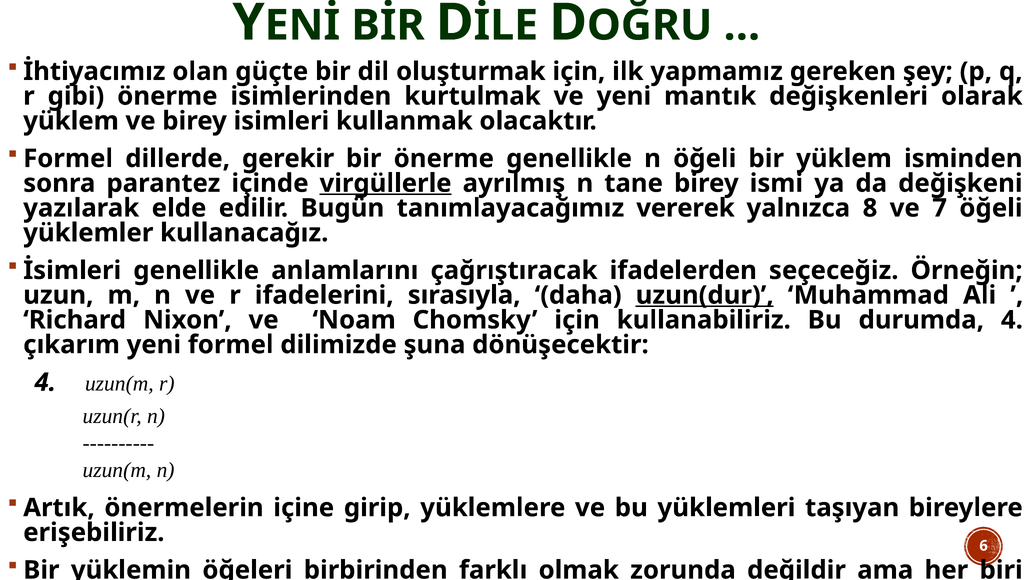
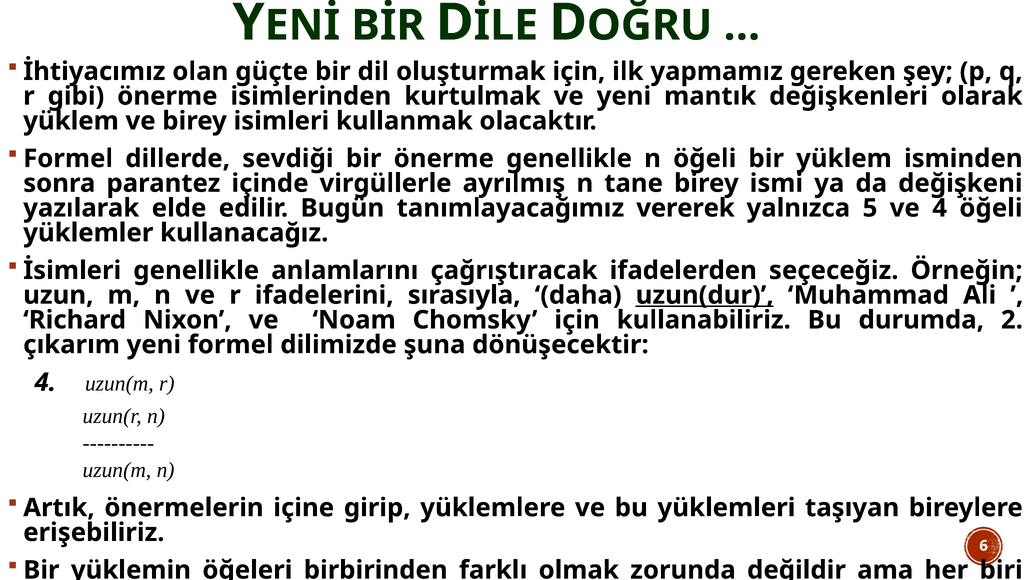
gerekir: gerekir -> sevdiği (288, 159)
virgüllerle underline: present -> none (386, 183)
8: 8 -> 5 (870, 208)
ve 7: 7 -> 4 (940, 208)
durumda 4: 4 -> 2 (1012, 320)
